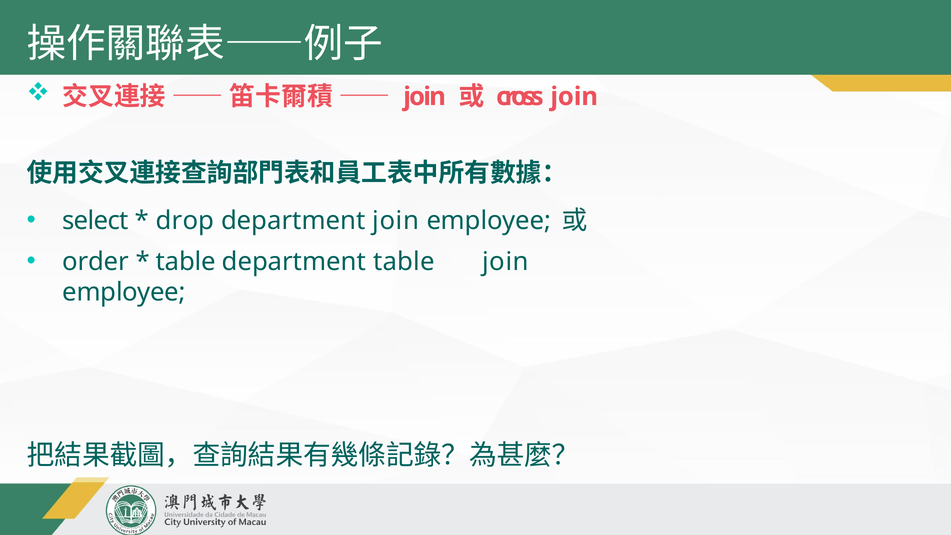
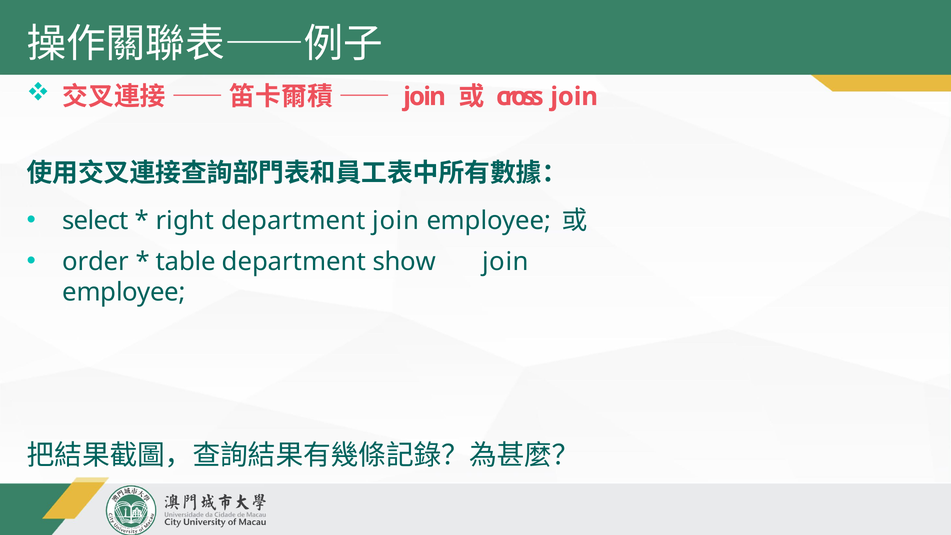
drop: drop -> right (185, 221)
department table: table -> show (404, 262)
